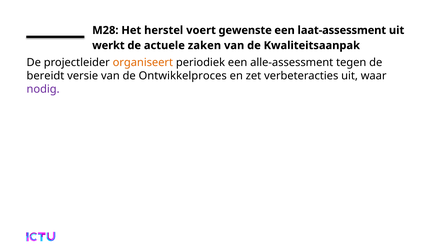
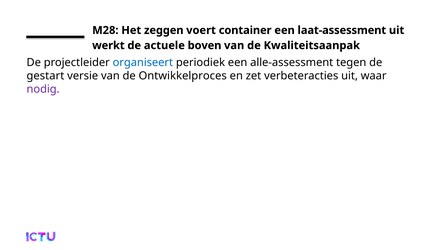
herstel: herstel -> zeggen (164, 30)
gewenste: gewenste -> container (245, 30)
zaken: zaken -> boven (205, 45)
organiseert colour: orange -> blue (143, 62)
bereidt: bereidt -> gestart (45, 76)
